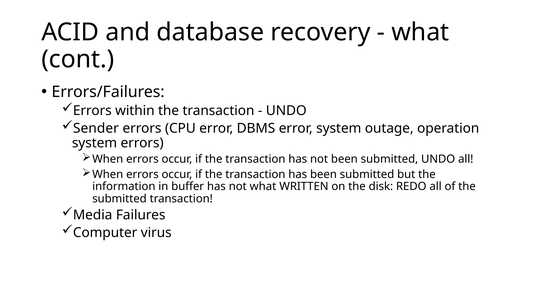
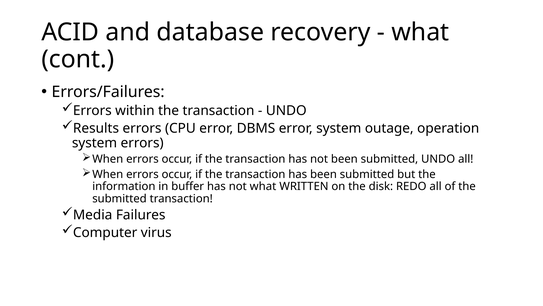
Sender: Sender -> Results (96, 128)
